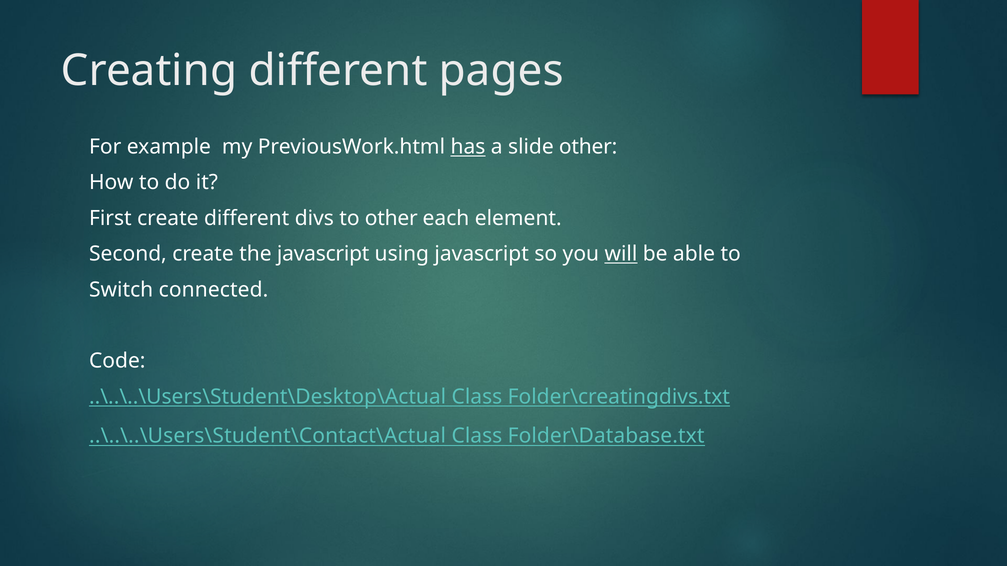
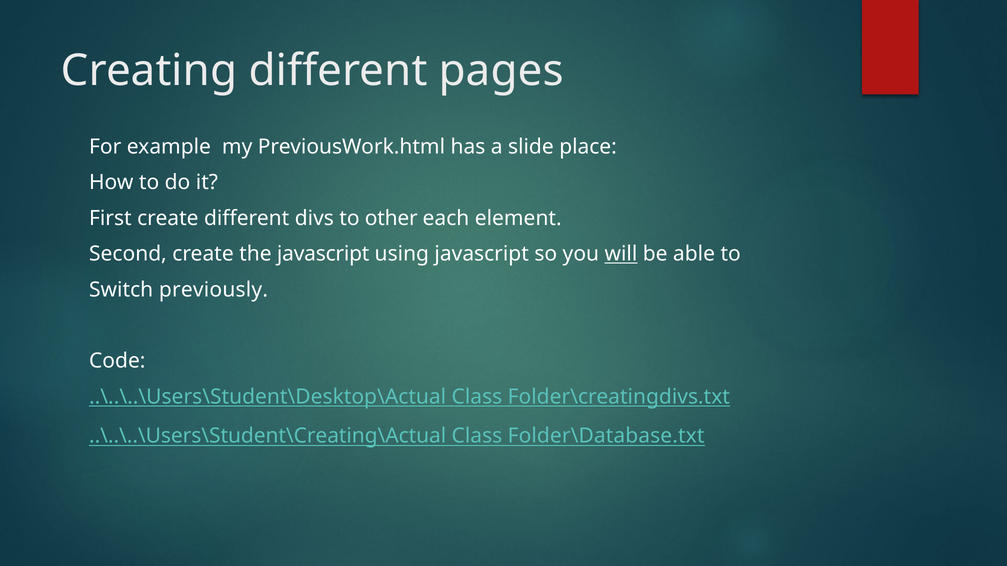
has underline: present -> none (468, 147)
slide other: other -> place (588, 147)
connected: connected -> previously (213, 290)
..\..\..\Users\Student\Contact\Actual: ..\..\..\Users\Student\Contact\Actual -> ..\..\..\Users\Student\Creating\Actual (268, 436)
